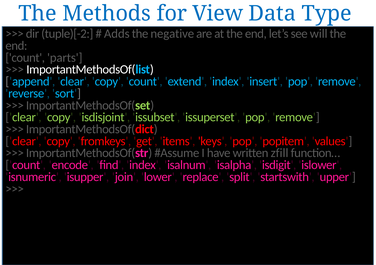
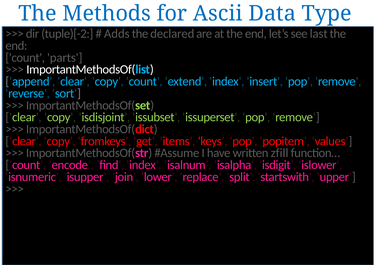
View: View -> Ascii (218, 14)
negative: negative -> declared (172, 34)
will: will -> last (319, 34)
